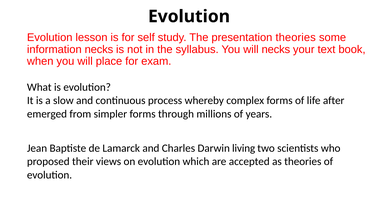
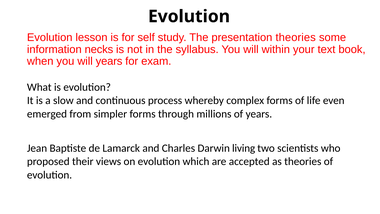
will necks: necks -> within (276, 49)
will place: place -> years (109, 61)
after: after -> even (334, 100)
